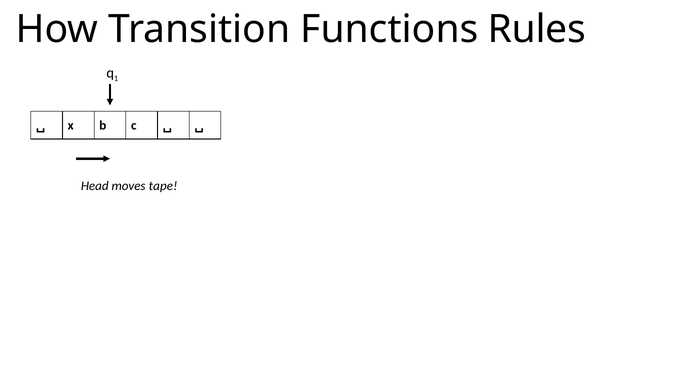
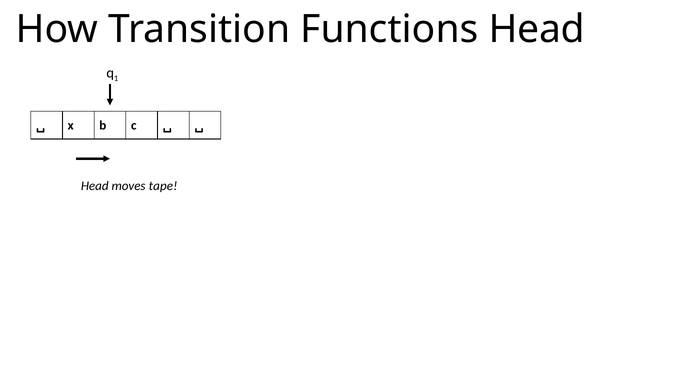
Functions Rules: Rules -> Head (537, 30)
